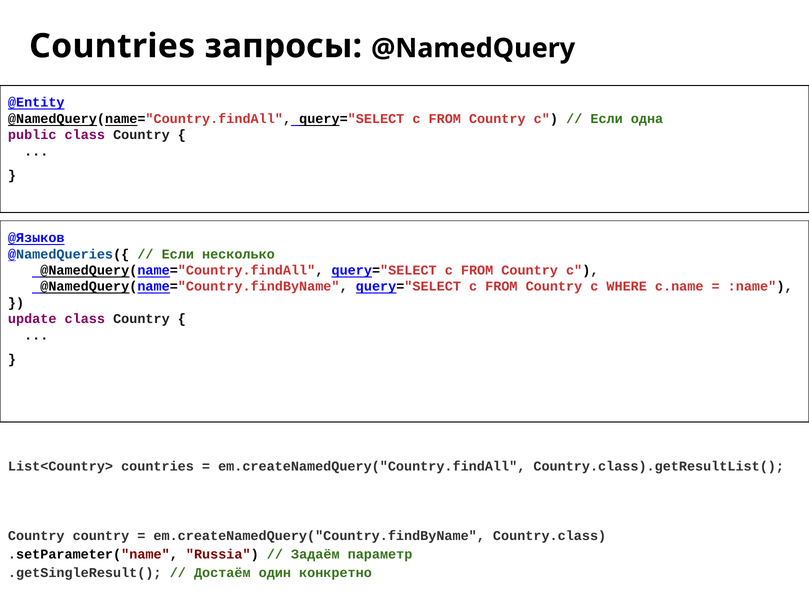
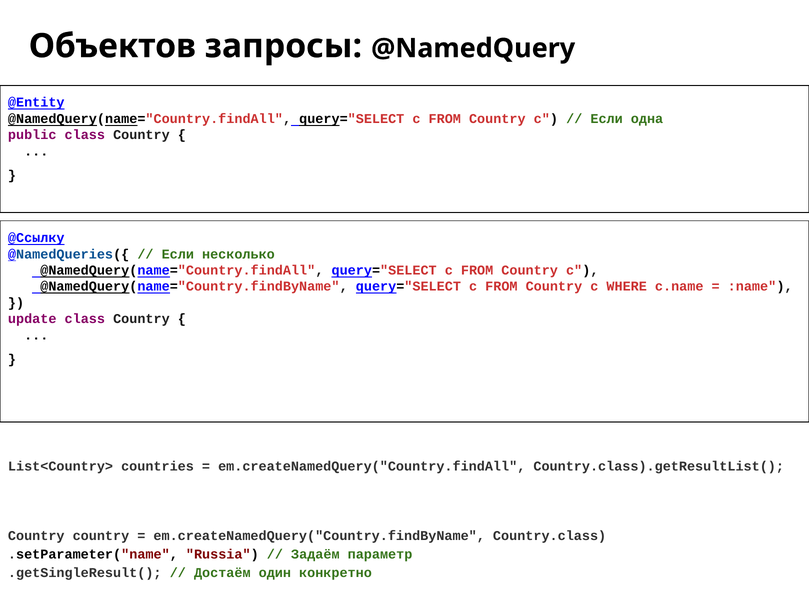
Countries: Countries -> Объектов (112, 46)
@Языков: @Языков -> @Ссылку (36, 238)
